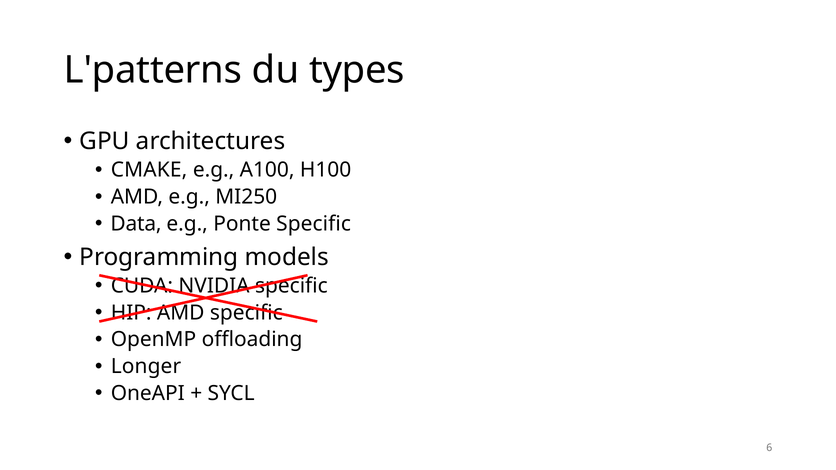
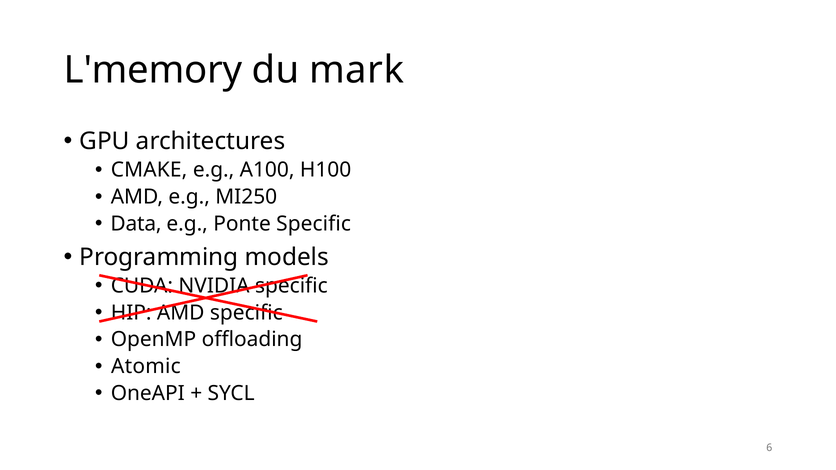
L'patterns: L'patterns -> L'memory (153, 70)
types: types -> mark (357, 70)
Longer: Longer -> Atomic (146, 367)
